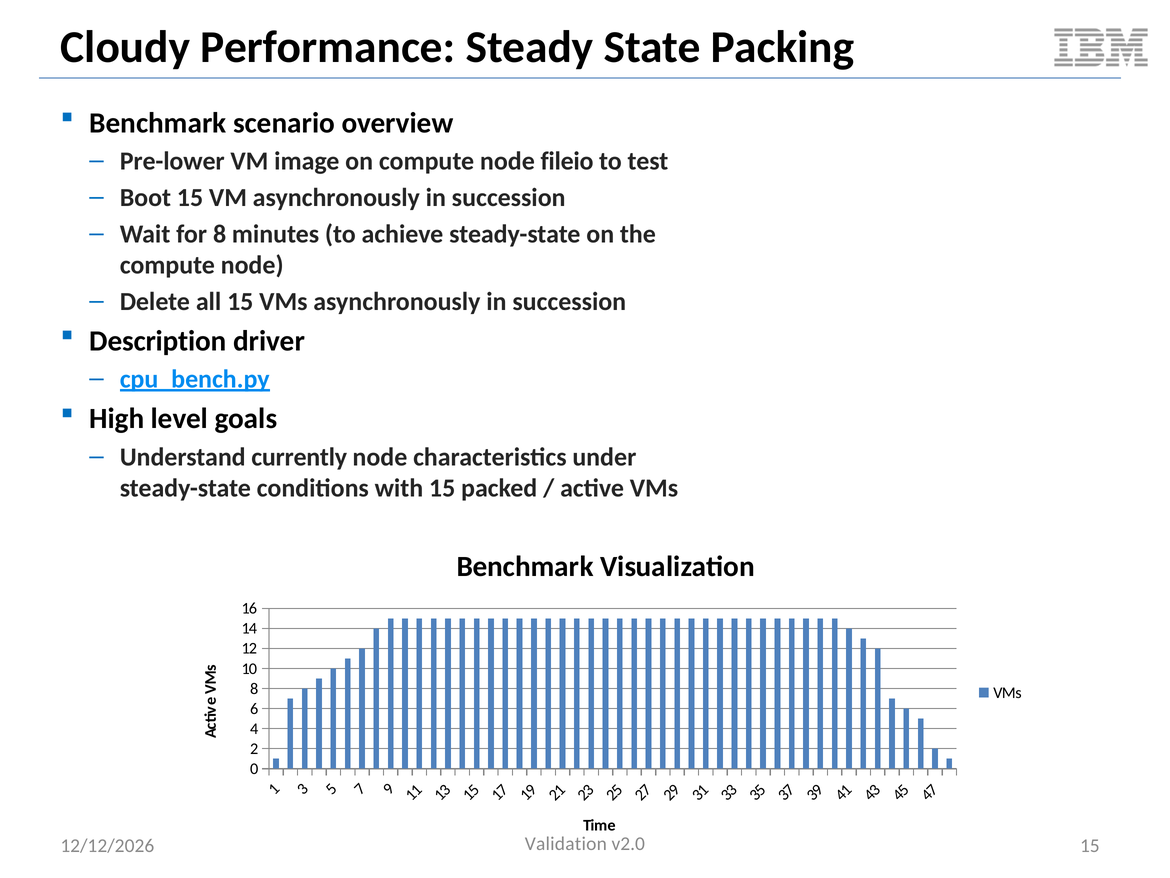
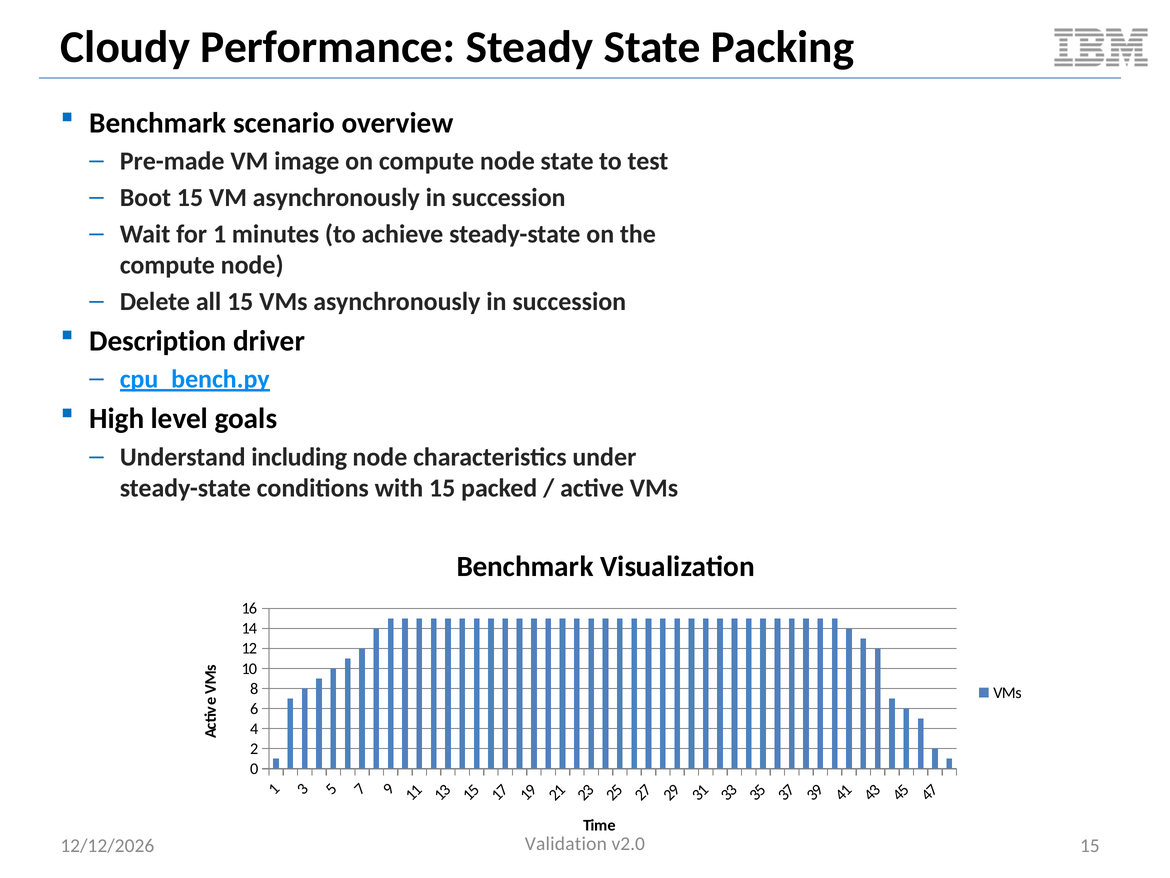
Pre-lower: Pre-lower -> Pre-made (172, 161)
node fileio: fileio -> state (567, 161)
for 8: 8 -> 1 (220, 234)
currently: currently -> including (299, 457)
